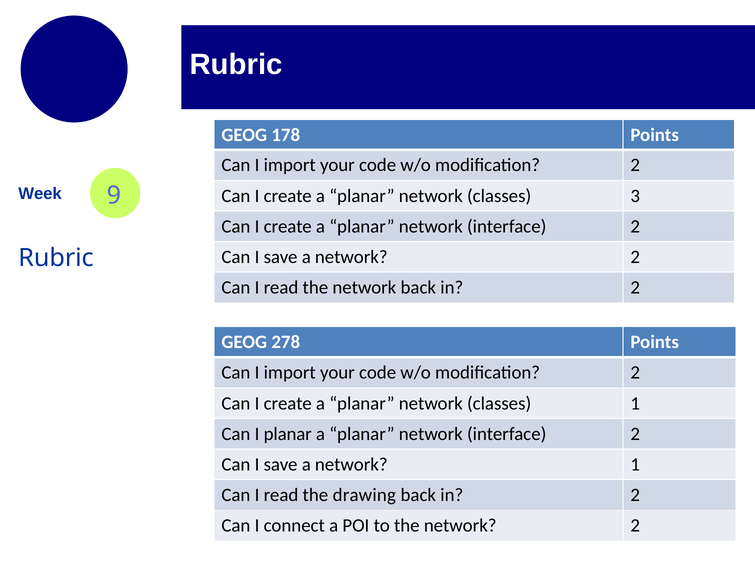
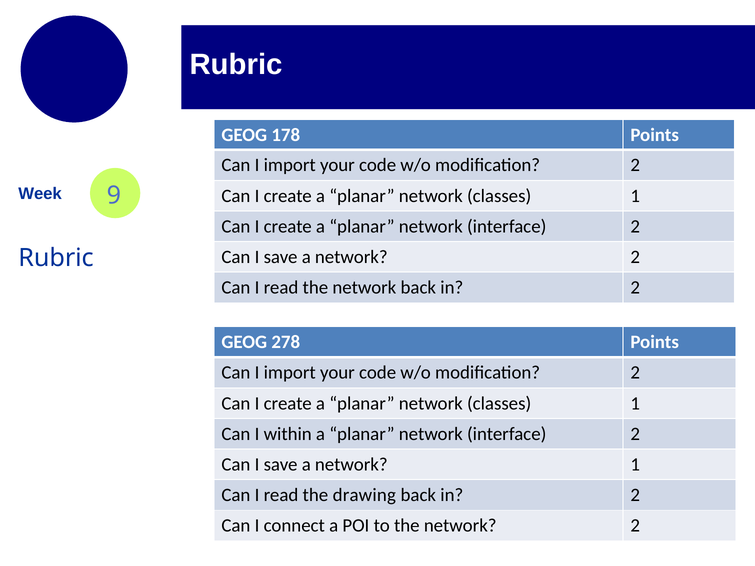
3: 3 -> 1 (635, 196)
I planar: planar -> within (288, 434)
